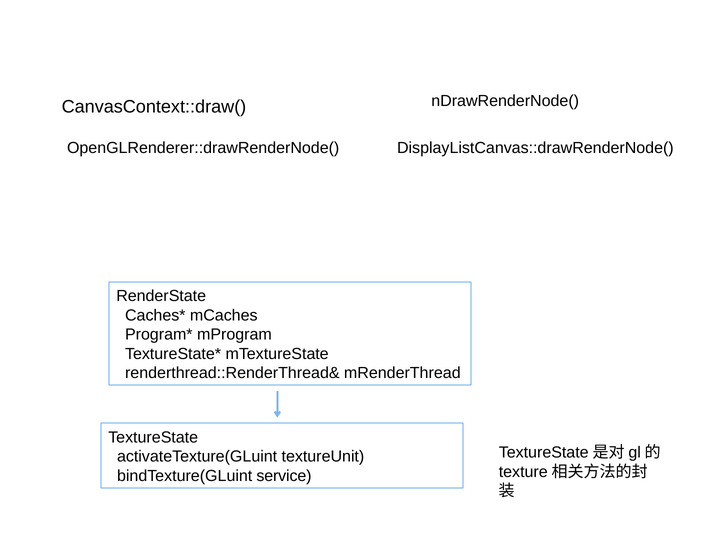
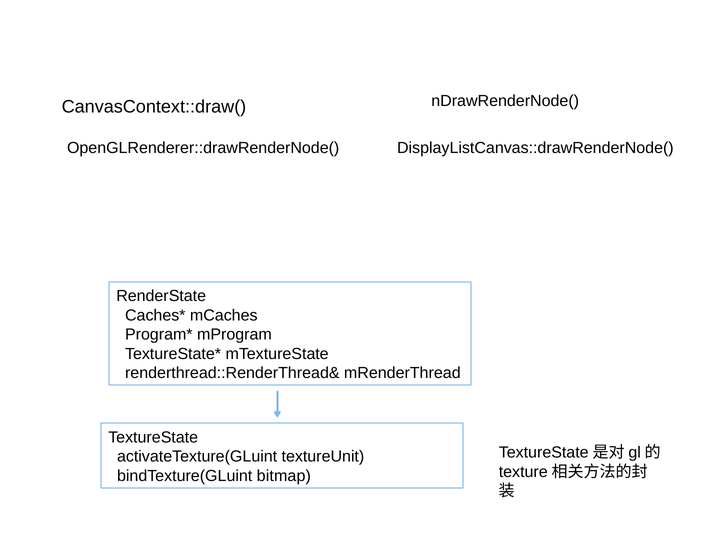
service: service -> bitmap (284, 476)
